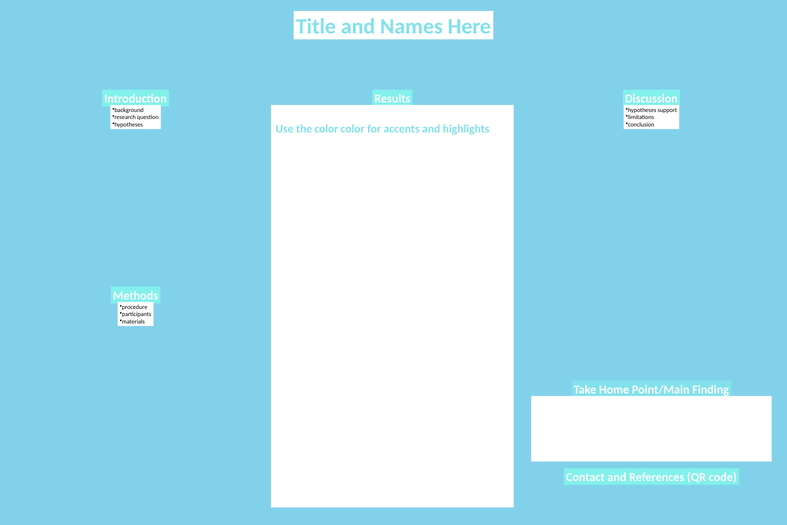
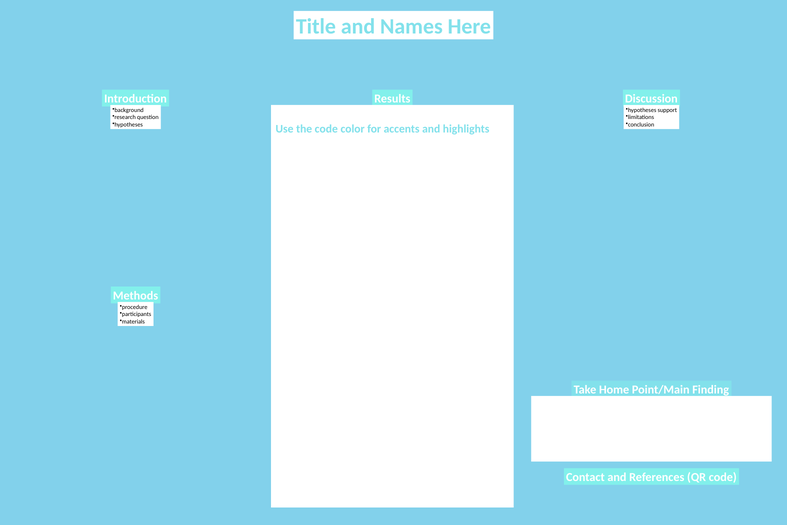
the color: color -> code (326, 129)
